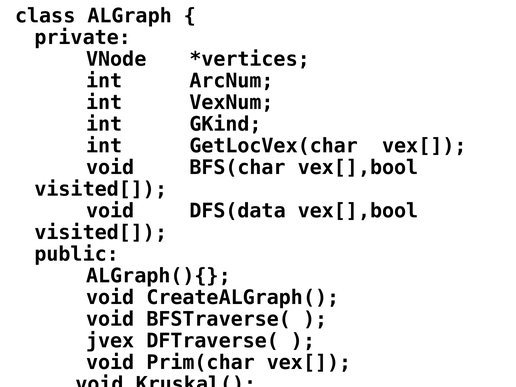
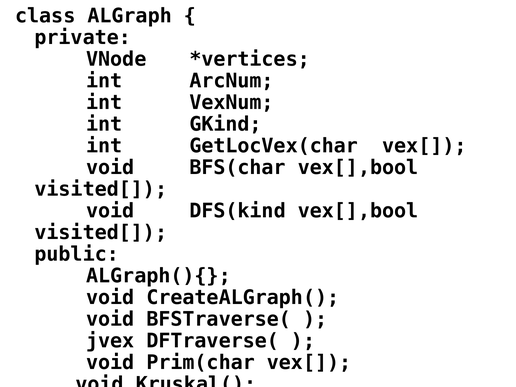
DFS(data: DFS(data -> DFS(kind (238, 211)
